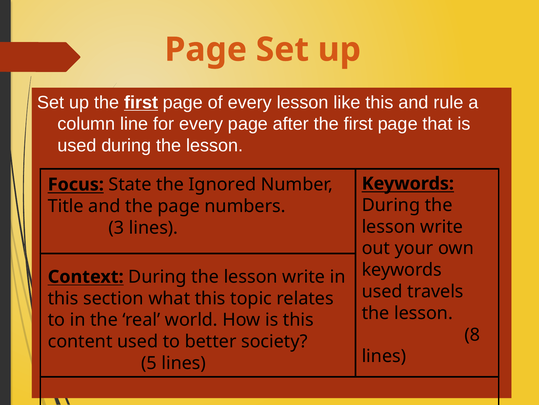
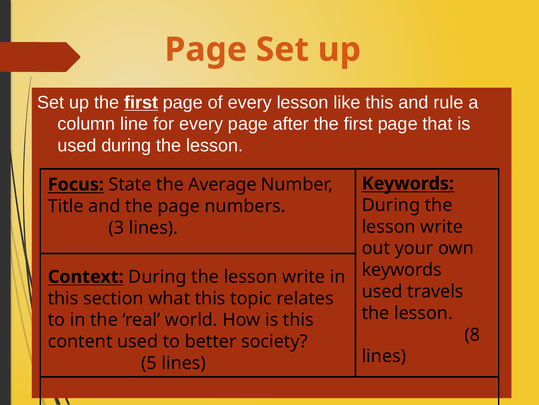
Ignored: Ignored -> Average (222, 184)
